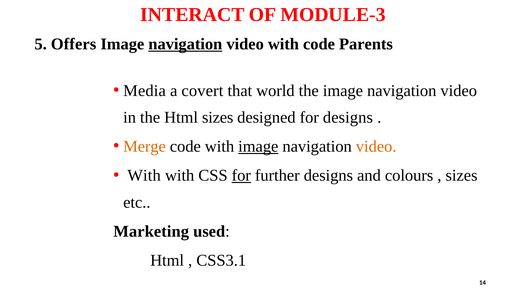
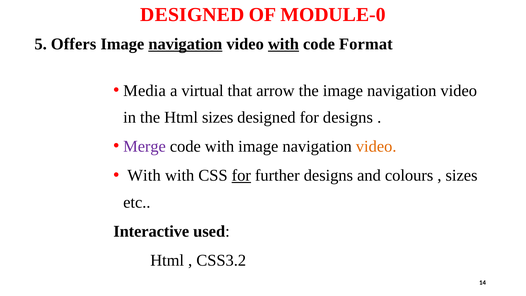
INTERACT: INTERACT -> DESIGNED (192, 15)
MODULE-3: MODULE-3 -> MODULE-0 (333, 15)
with underline: none -> present (283, 44)
Parents: Parents -> Format (366, 44)
covert: covert -> virtual (203, 91)
world: world -> arrow (275, 91)
Merge colour: orange -> purple (145, 146)
image underline: present -> none (258, 146)
Marketing: Marketing -> Interactive (151, 231)
CSS3.1: CSS3.1 -> CSS3.2 (221, 260)
